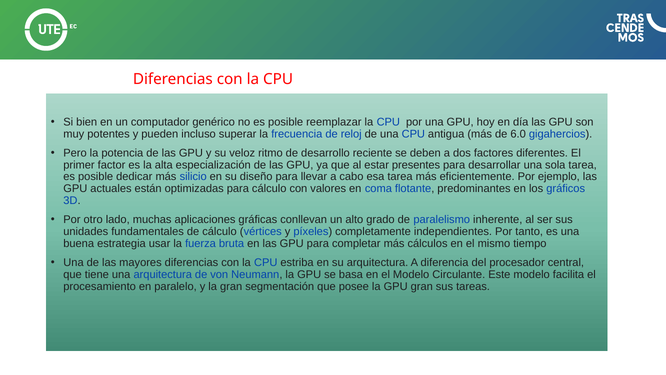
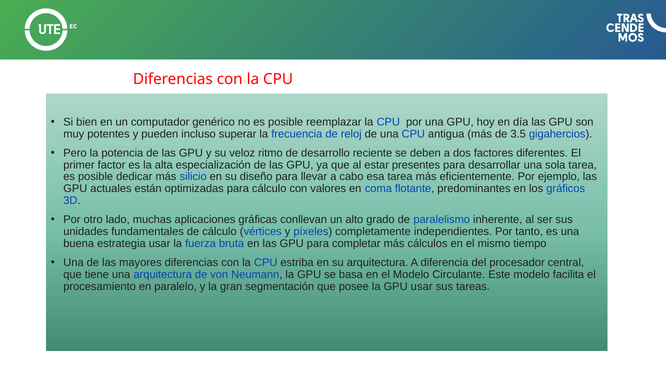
6.0: 6.0 -> 3.5 (518, 134)
GPU gran: gran -> usar (422, 286)
